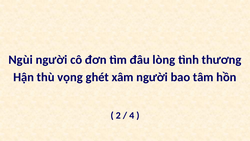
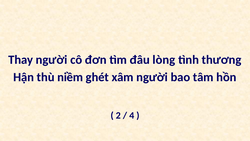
Ngùi: Ngùi -> Thay (21, 60)
vọng: vọng -> niềm (70, 77)
